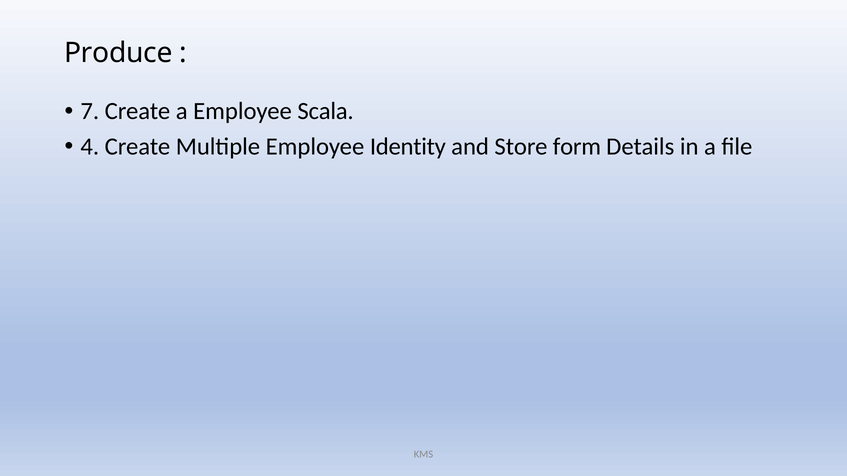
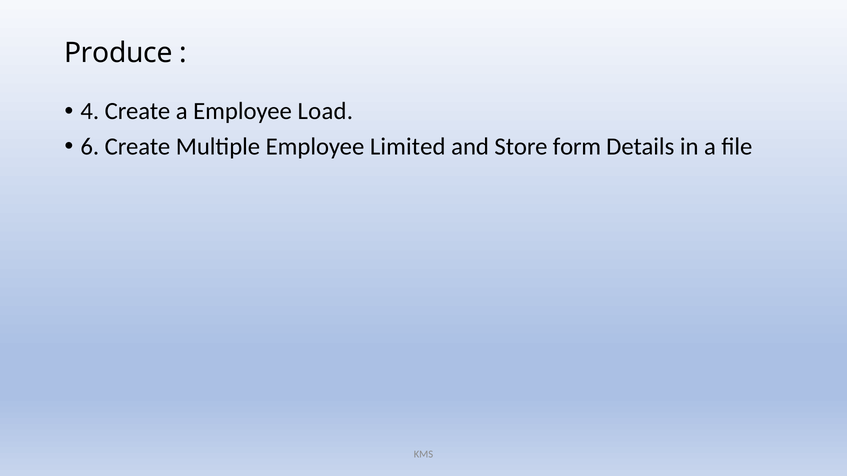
7: 7 -> 4 (90, 111)
Scala: Scala -> Load (325, 111)
4: 4 -> 6 (90, 147)
Identity: Identity -> Limited (408, 147)
